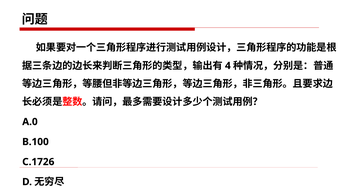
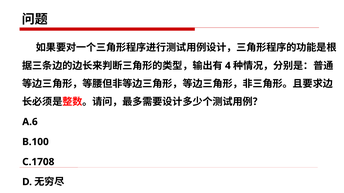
A.0: A.0 -> A.6 (30, 122)
C.1726: C.1726 -> C.1708 (38, 162)
